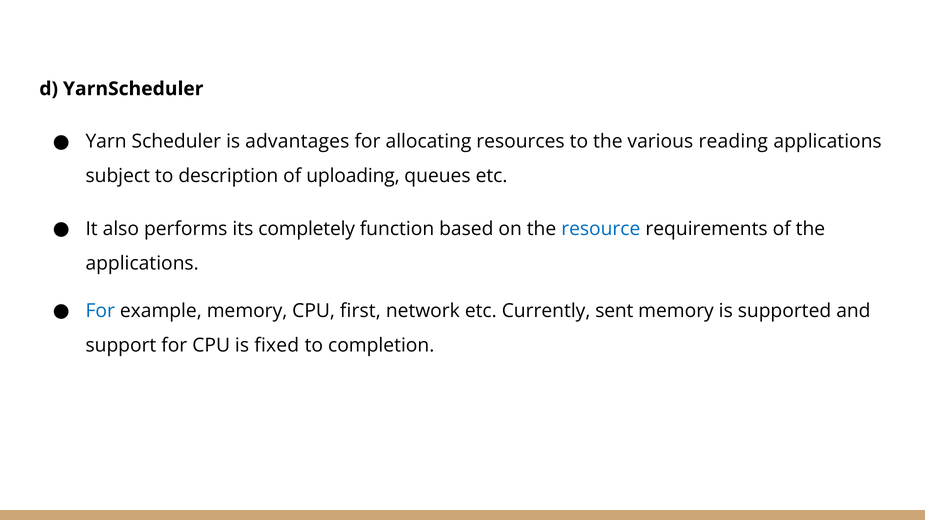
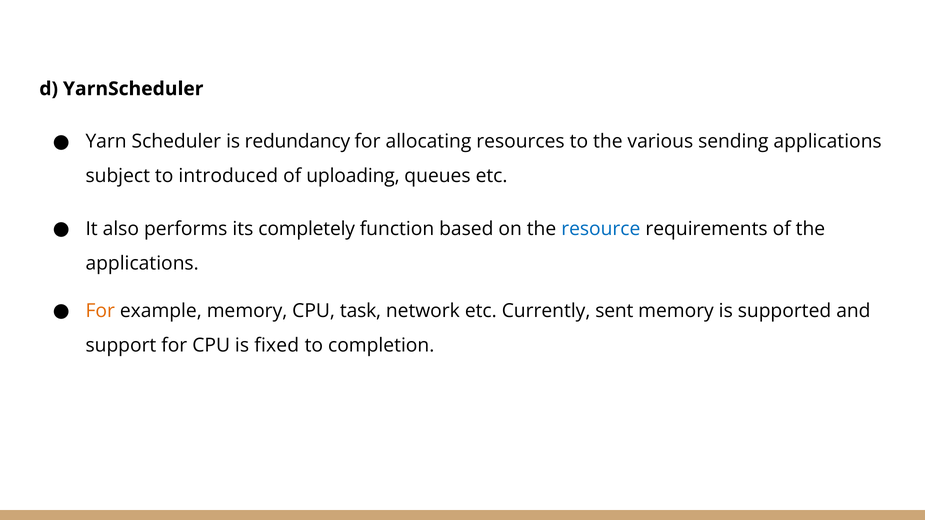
advantages: advantages -> redundancy (297, 142)
reading: reading -> sending (733, 142)
description: description -> introduced (228, 176)
For colour: blue -> orange (100, 311)
first: first -> task (361, 311)
